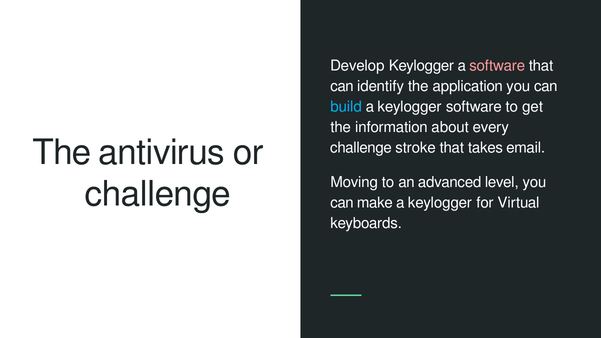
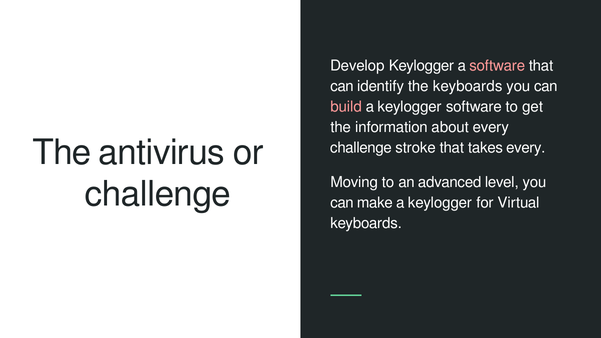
the application: application -> keyboards (468, 86)
build colour: light blue -> pink (346, 107)
takes email: email -> every (526, 148)
